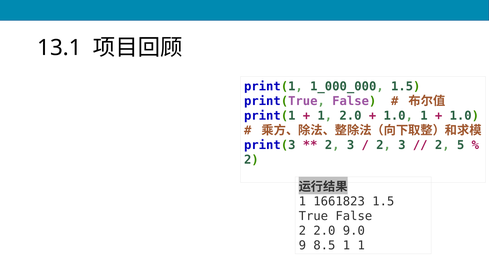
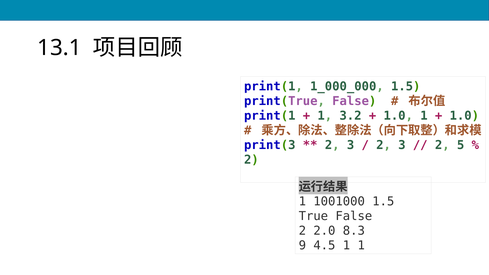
1 2.0: 2.0 -> 3.2 (351, 116)
1661823: 1661823 -> 1001000 (339, 202)
9.0: 9.0 -> 8.3 (354, 231)
8.5: 8.5 -> 4.5 (324, 246)
